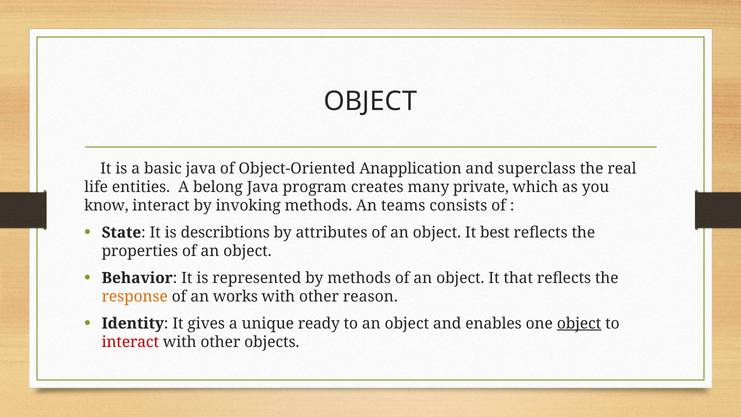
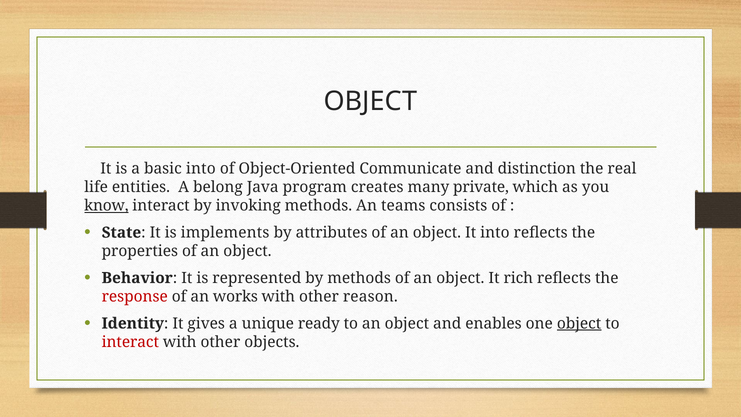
basic java: java -> into (201, 169)
Anapplication: Anapplication -> Communicate (410, 169)
superclass: superclass -> distinction (537, 169)
know underline: none -> present (106, 206)
describtions: describtions -> implements (225, 232)
It best: best -> into (495, 232)
that: that -> rich (518, 278)
response colour: orange -> red (135, 296)
